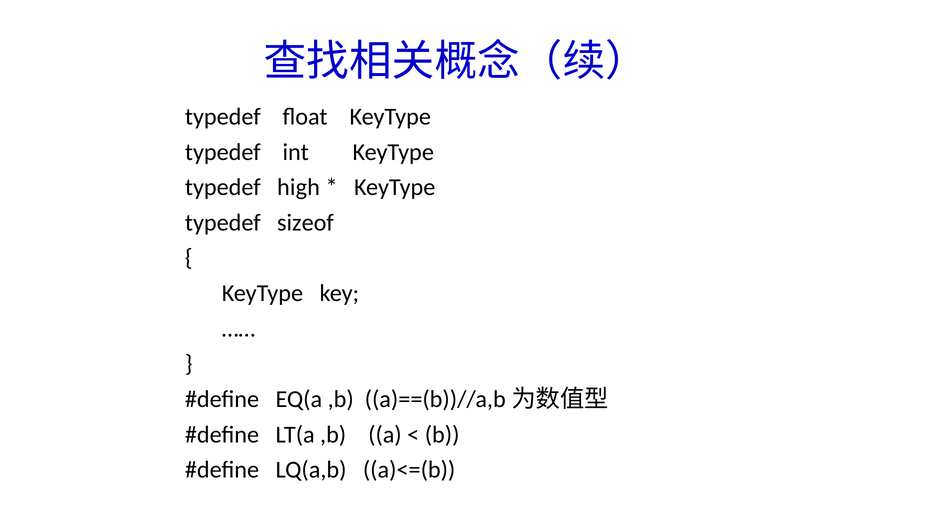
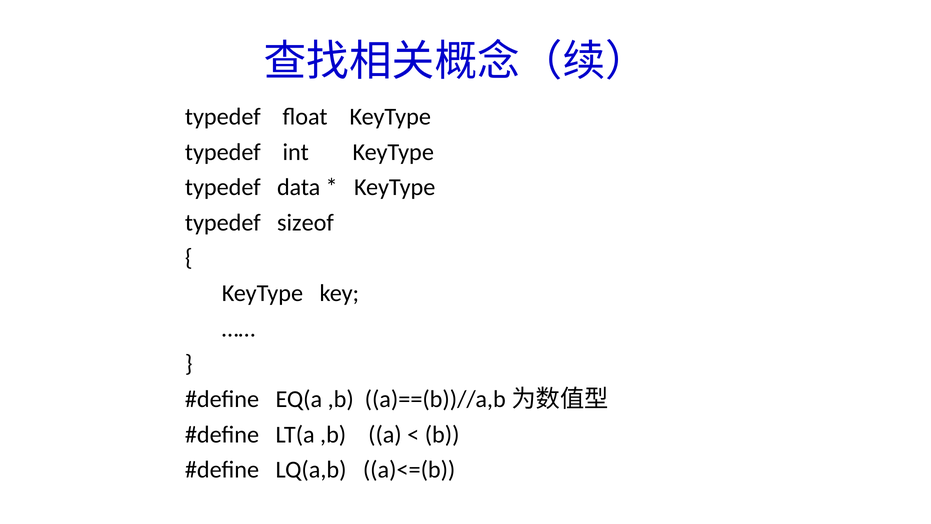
high: high -> data (299, 187)
